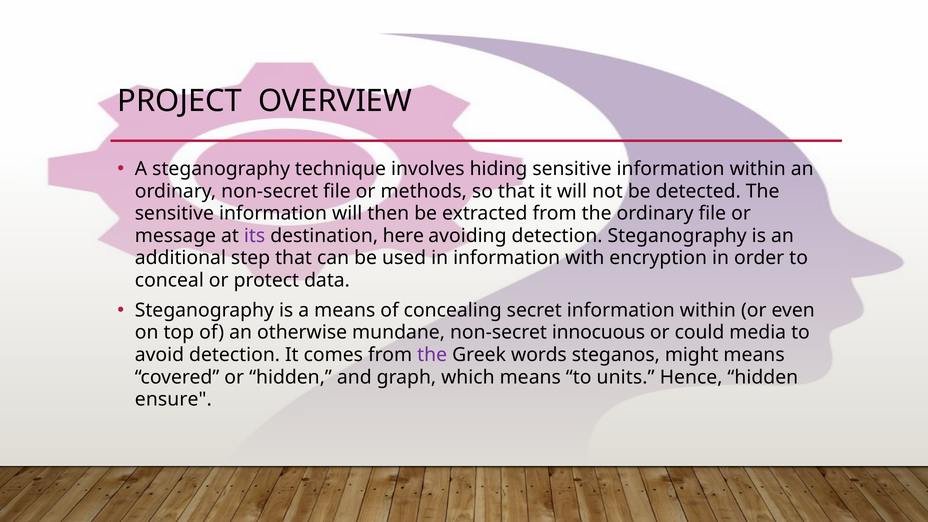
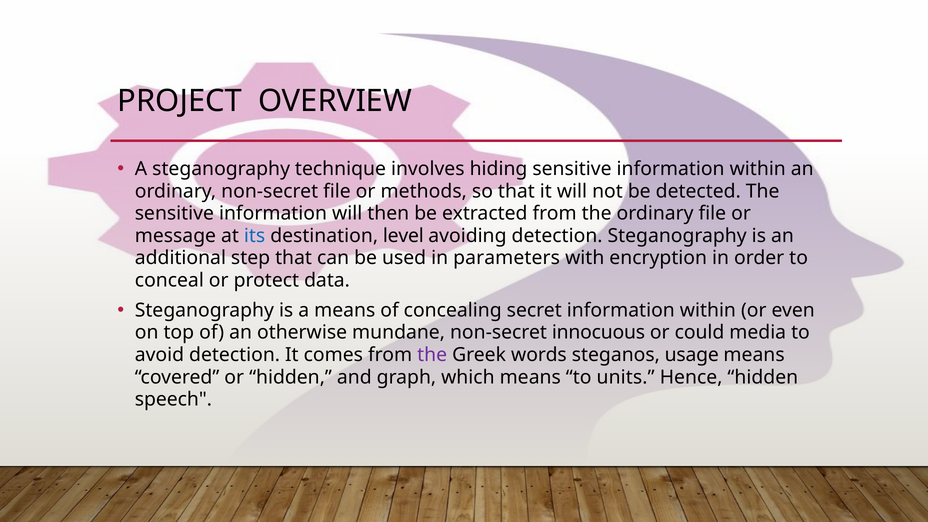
its colour: purple -> blue (255, 236)
here: here -> level (403, 236)
in information: information -> parameters (507, 258)
might: might -> usage (692, 355)
ensure: ensure -> speech (173, 399)
